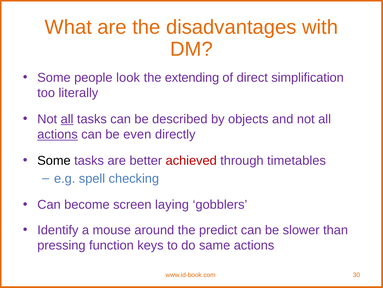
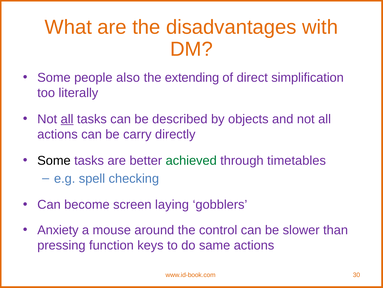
look: look -> also (128, 77)
actions underline: present -> none (58, 134)
even: even -> carry (137, 134)
achieved colour: red -> green (191, 160)
Identify: Identify -> Anxiety (58, 229)
predict: predict -> control (218, 229)
